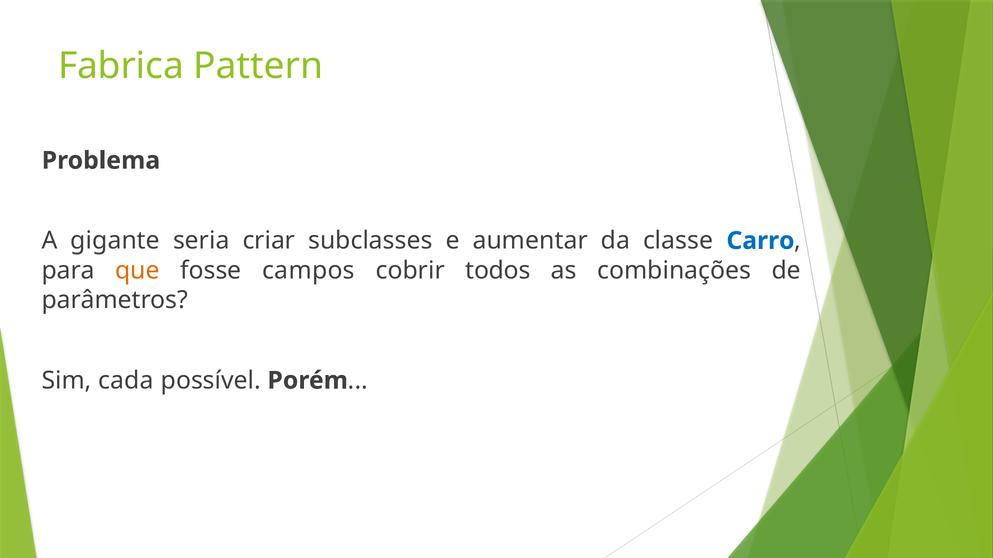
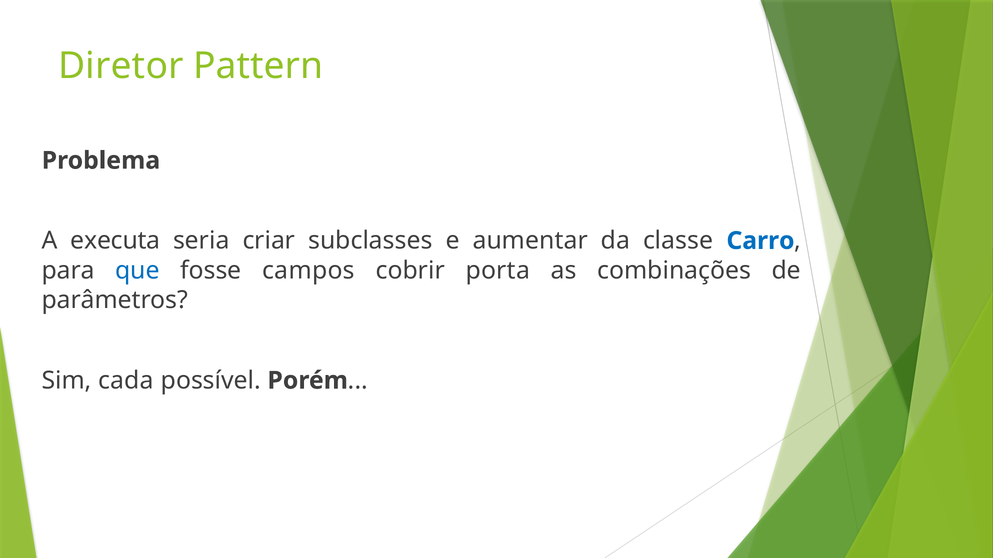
Fabrica: Fabrica -> Diretor (121, 66)
gigante: gigante -> executa (115, 241)
que colour: orange -> blue (137, 271)
todos: todos -> porta (498, 271)
